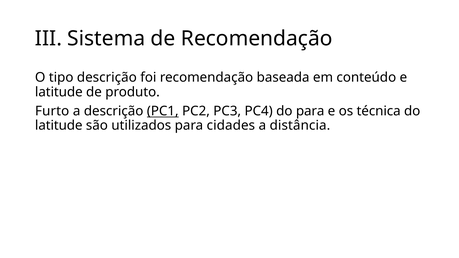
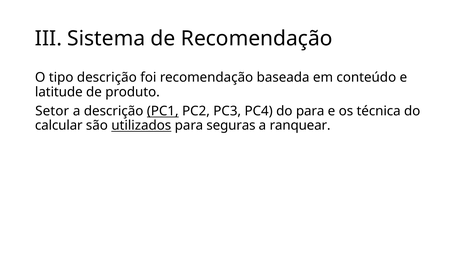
Furto: Furto -> Setor (52, 111)
latitude: latitude -> calcular (59, 126)
utilizados underline: none -> present (141, 126)
cidades: cidades -> seguras (231, 126)
distância: distância -> ranquear (300, 126)
